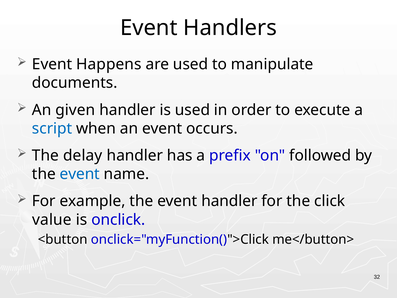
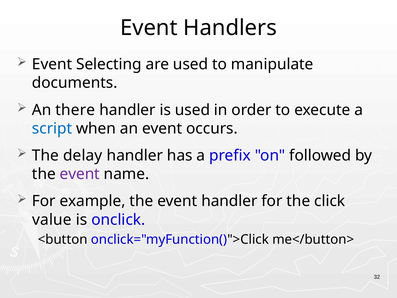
Happens: Happens -> Selecting (109, 64)
given: given -> there (75, 110)
event colour: blue -> purple (80, 174)
